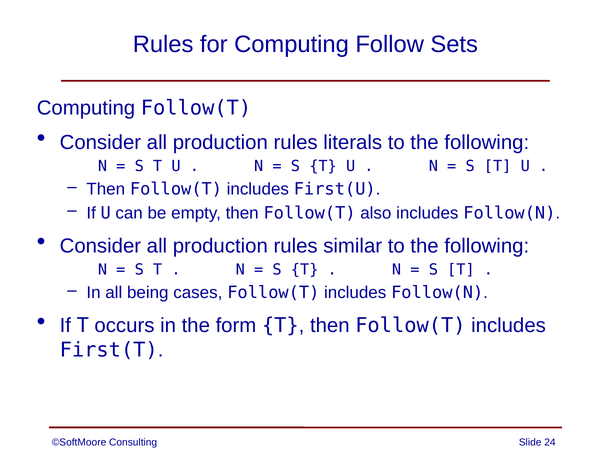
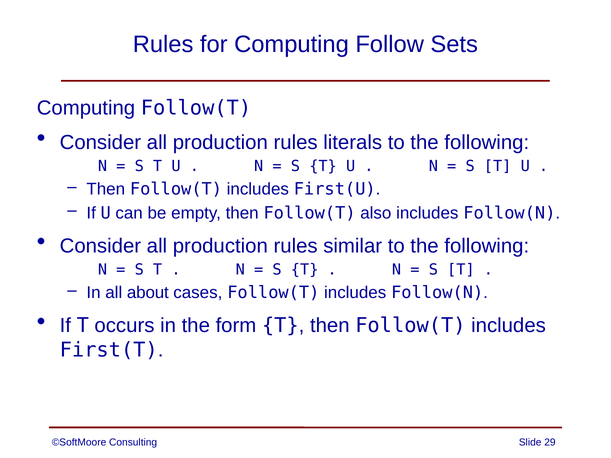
being: being -> about (148, 293)
24: 24 -> 29 (550, 443)
